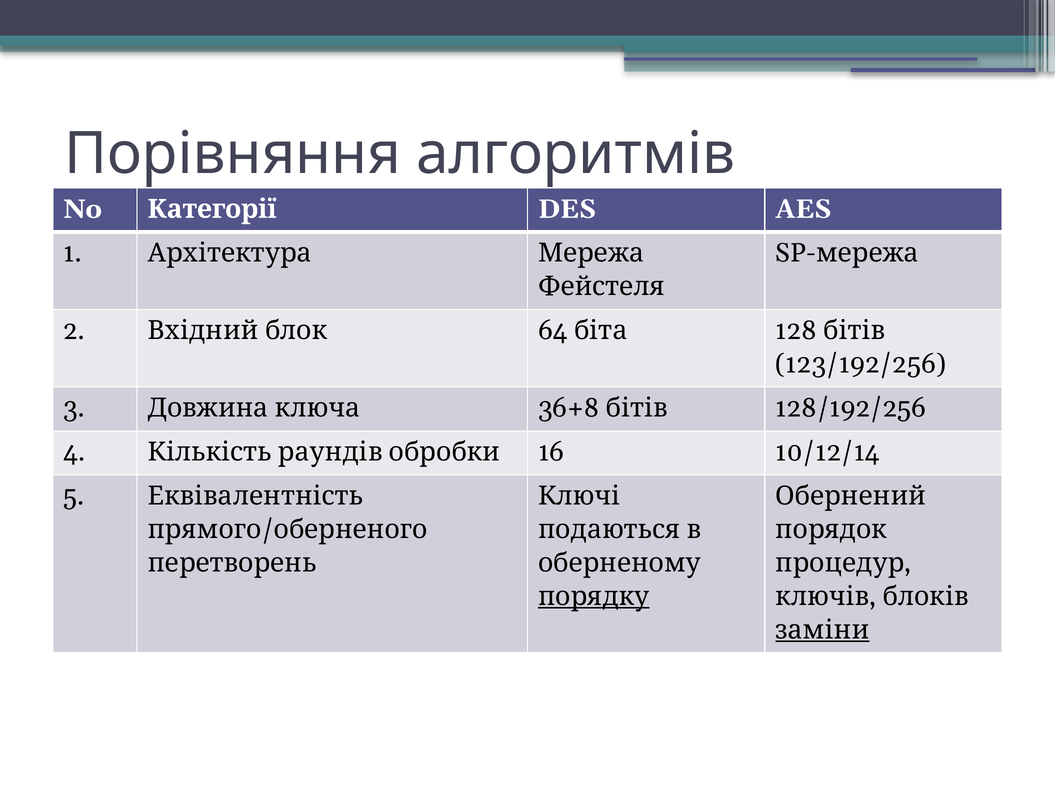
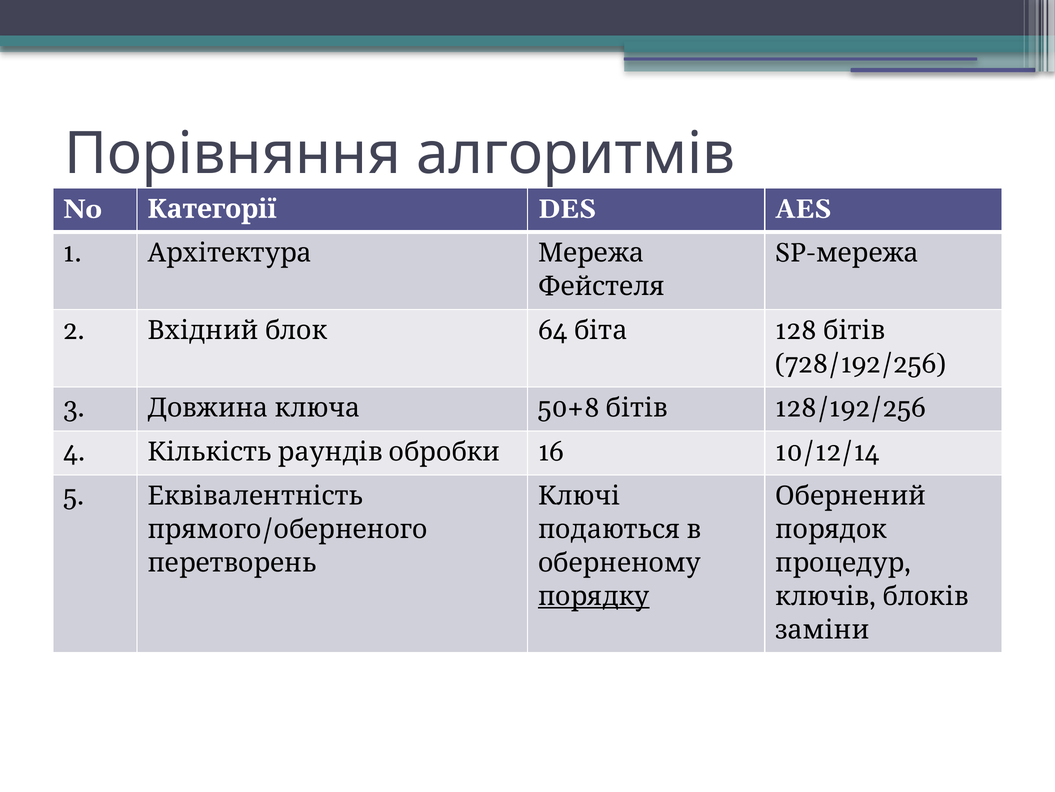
123/192/256: 123/192/256 -> 728/192/256 (861, 364)
36+8: 36+8 -> 50+8 (569, 408)
заміни underline: present -> none (822, 629)
